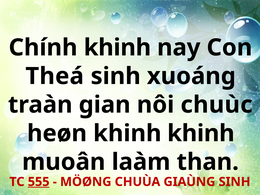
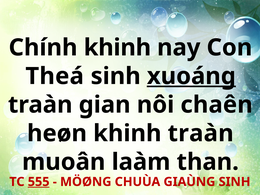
xuoáng underline: none -> present (191, 76)
chuùc: chuùc -> chaên (217, 105)
khinh khinh: khinh -> traàn (201, 133)
